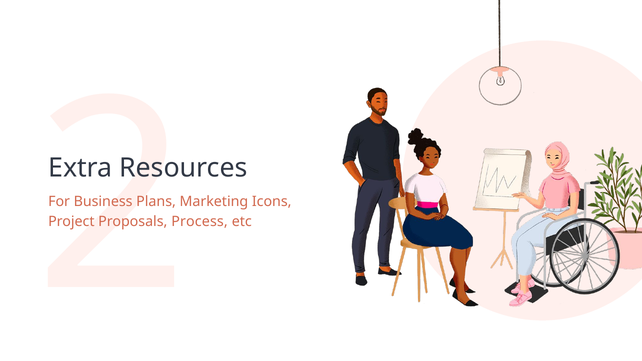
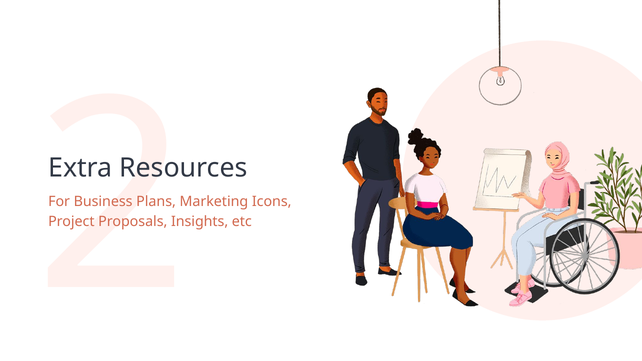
Process: Process -> Insights (200, 221)
